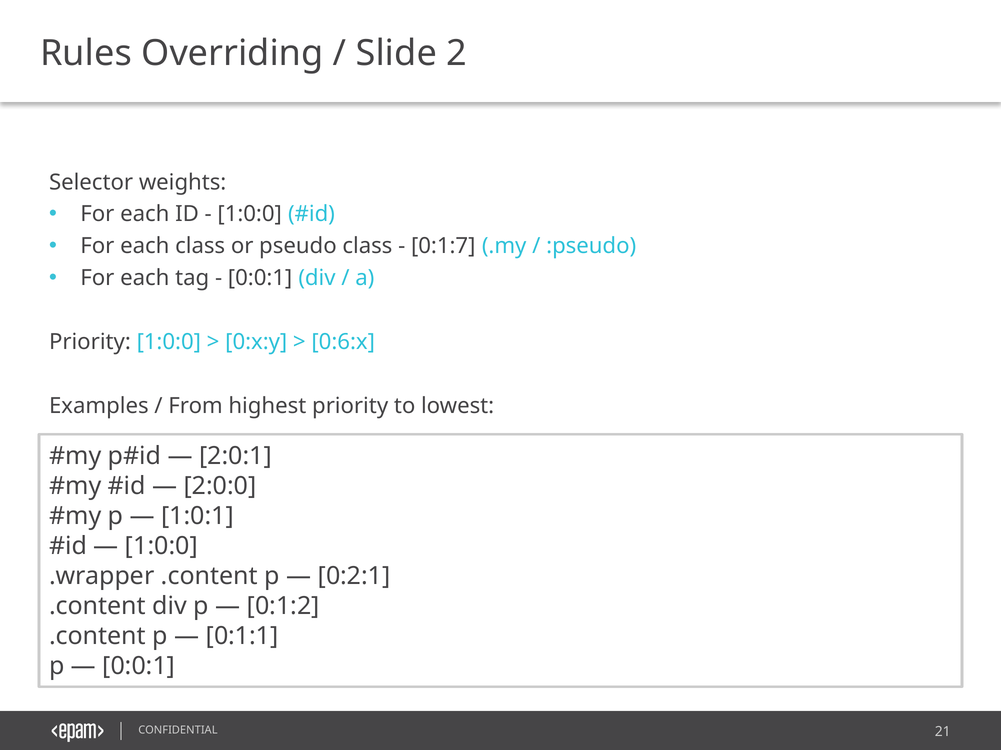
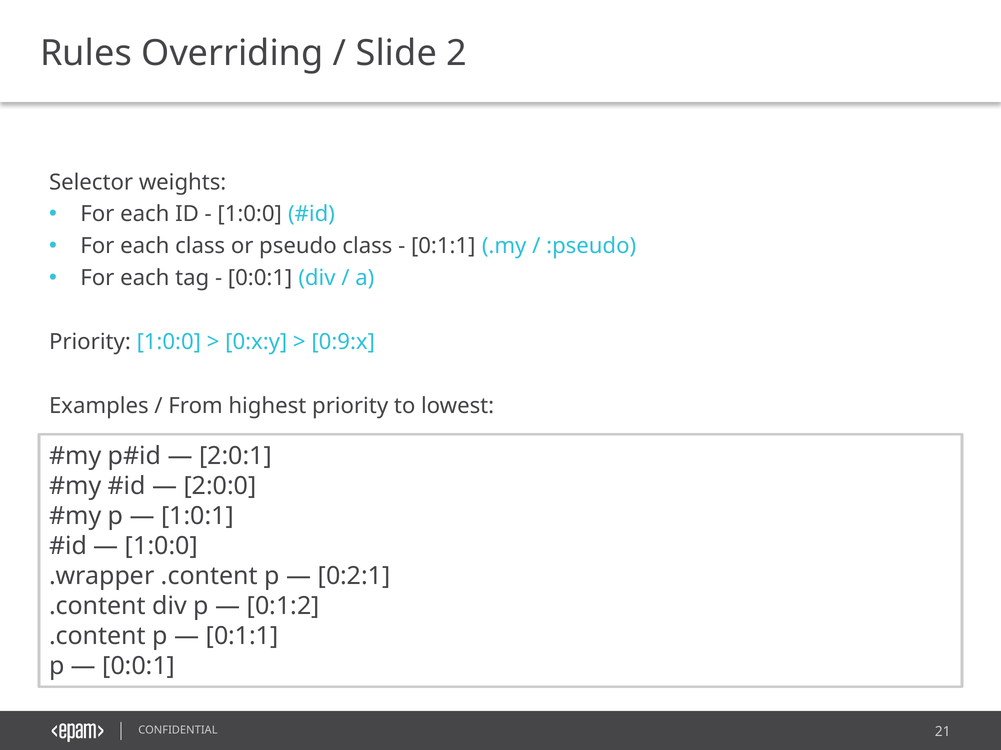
0:1:7: 0:1:7 -> 0:1:1 (443, 246)
0:6:x: 0:6:x -> 0:9:x (343, 342)
